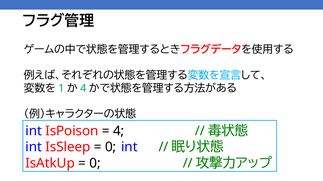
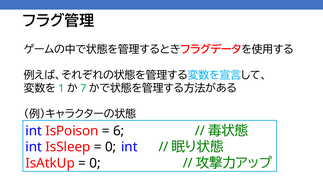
4: 4 -> 7 (83, 89)
4: 4 -> 6 (119, 131)
